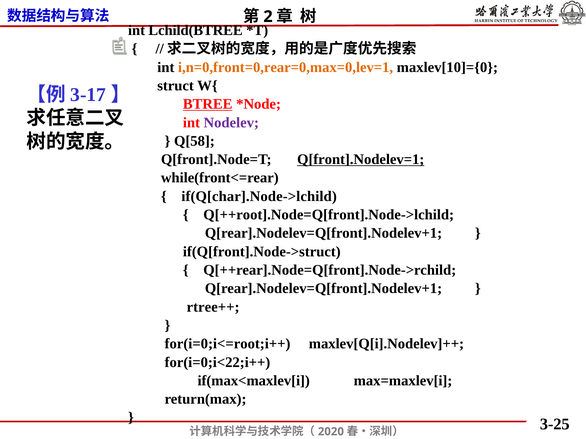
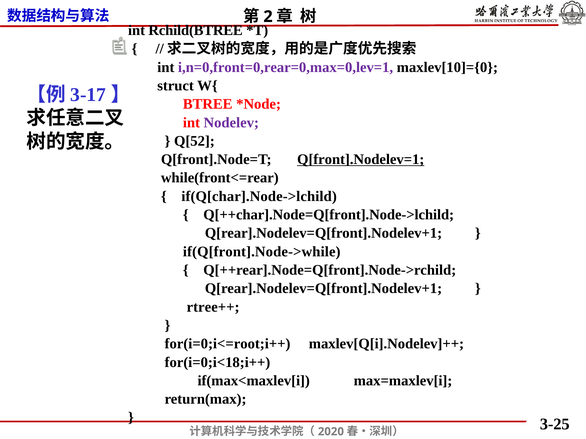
Lchild(BTREE: Lchild(BTREE -> Rchild(BTREE (196, 30)
i,n=0,front=0,rear=0,max=0,lev=1 colour: orange -> purple (286, 67)
BTREE underline: present -> none (208, 104)
Q[58: Q[58 -> Q[52 (194, 141)
Q[++root].Node=Q[front].Node->lchild: Q[++root].Node=Q[front].Node->lchild -> Q[++char].Node=Q[front].Node->lchild (329, 215)
if(Q[front].Node->struct: if(Q[front].Node->struct -> if(Q[front].Node->while (262, 252)
for(i=0;i<22;i++: for(i=0;i<22;i++ -> for(i=0;i<18;i++ (217, 363)
